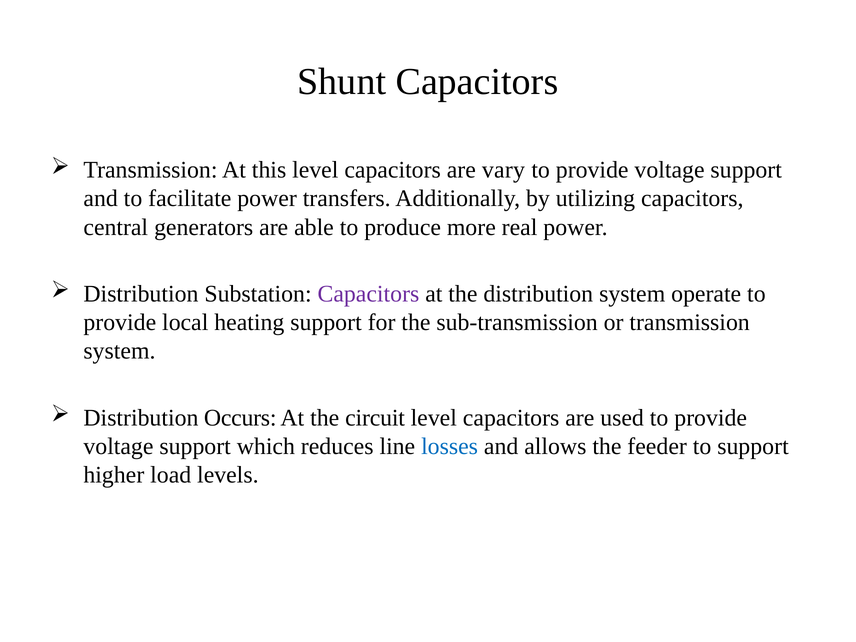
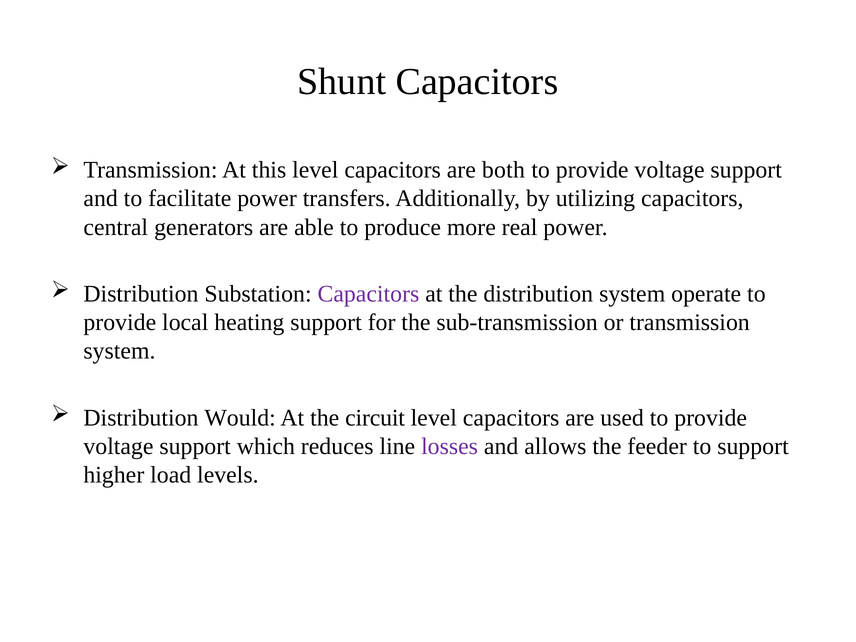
vary: vary -> both (503, 170)
Occurs: Occurs -> Would (240, 418)
losses colour: blue -> purple (450, 446)
